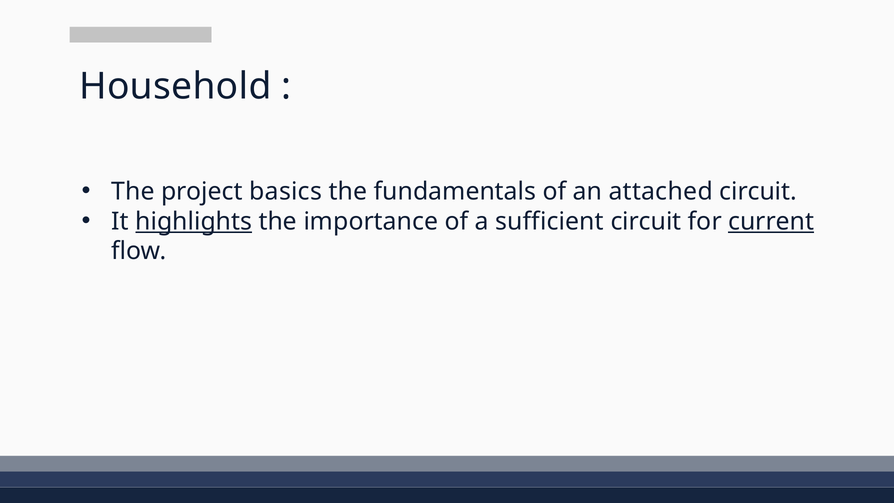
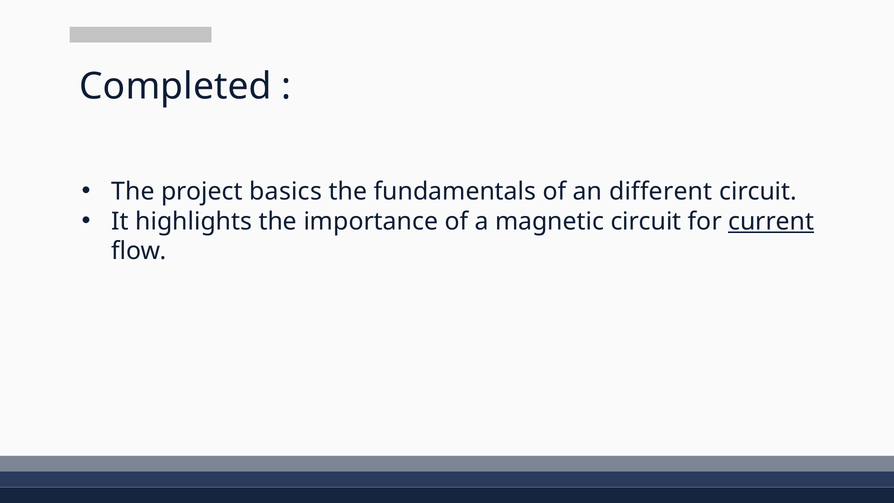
Household: Household -> Completed (176, 87)
attached: attached -> different (661, 192)
highlights underline: present -> none (194, 221)
sufficient: sufficient -> magnetic (550, 221)
